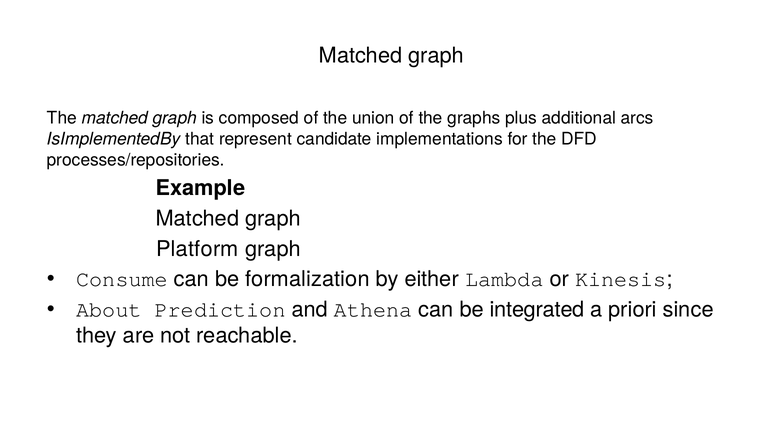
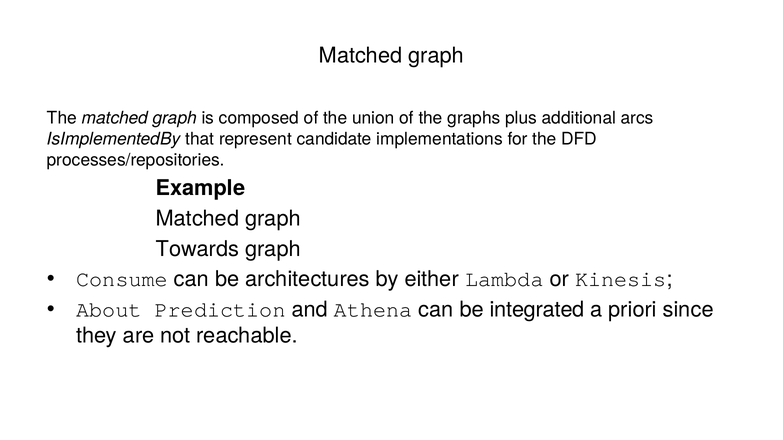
Platform: Platform -> Towards (197, 249)
formalization: formalization -> architectures (307, 280)
